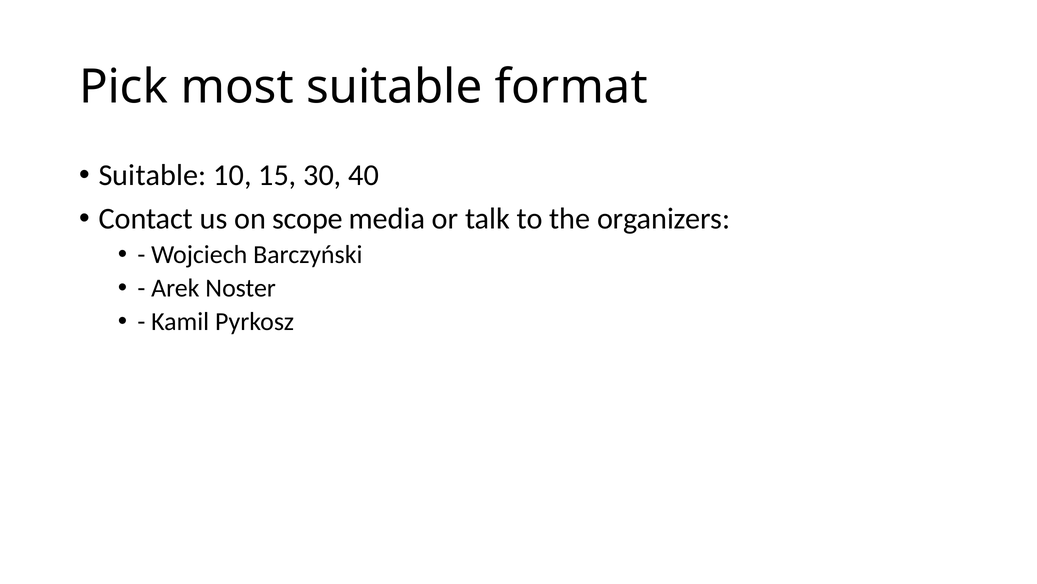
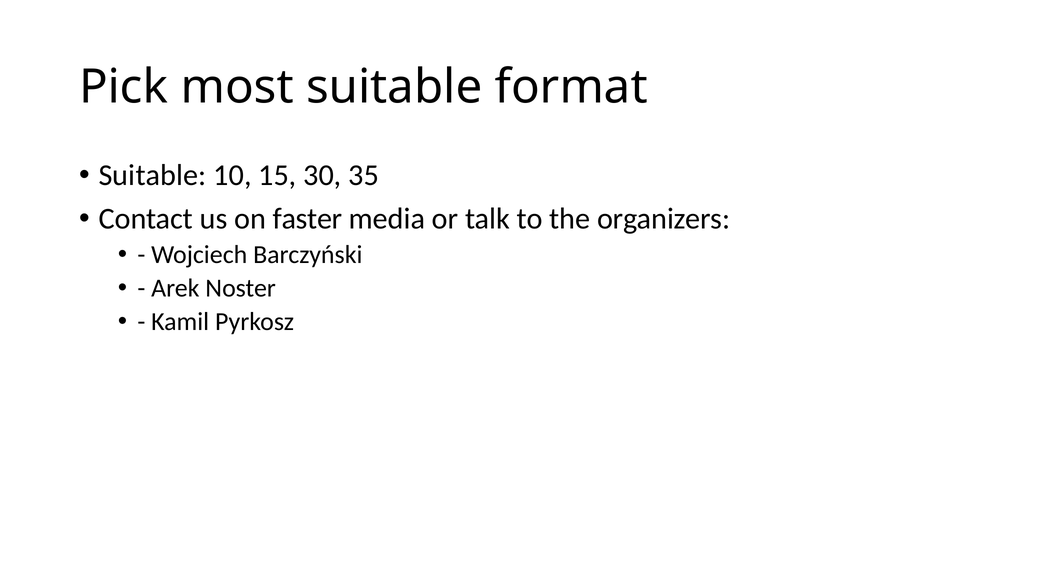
40: 40 -> 35 (364, 175)
scope: scope -> faster (308, 219)
